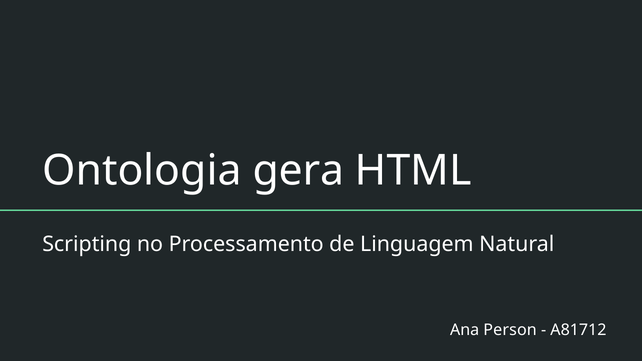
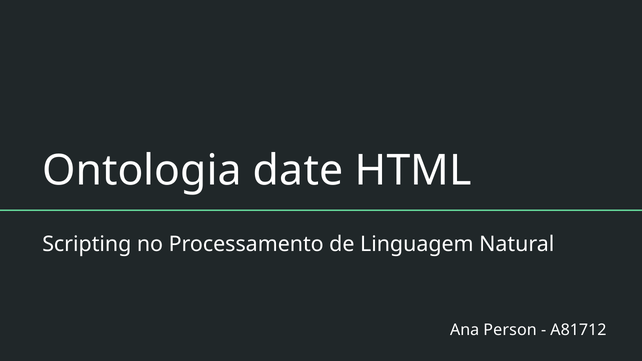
gera: gera -> date (298, 171)
